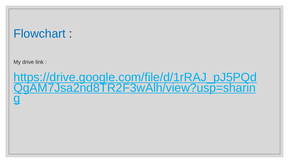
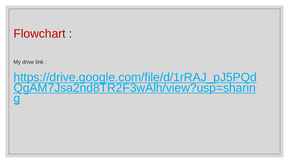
Flowchart colour: blue -> red (40, 34)
